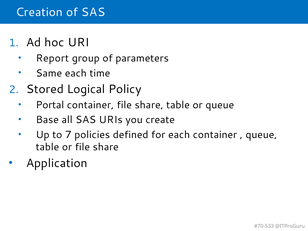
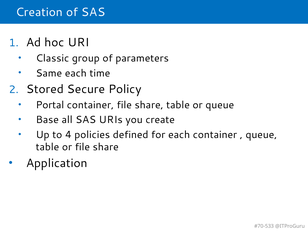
Report: Report -> Classic (52, 58)
Logical: Logical -> Secure (86, 89)
7: 7 -> 4 (68, 135)
